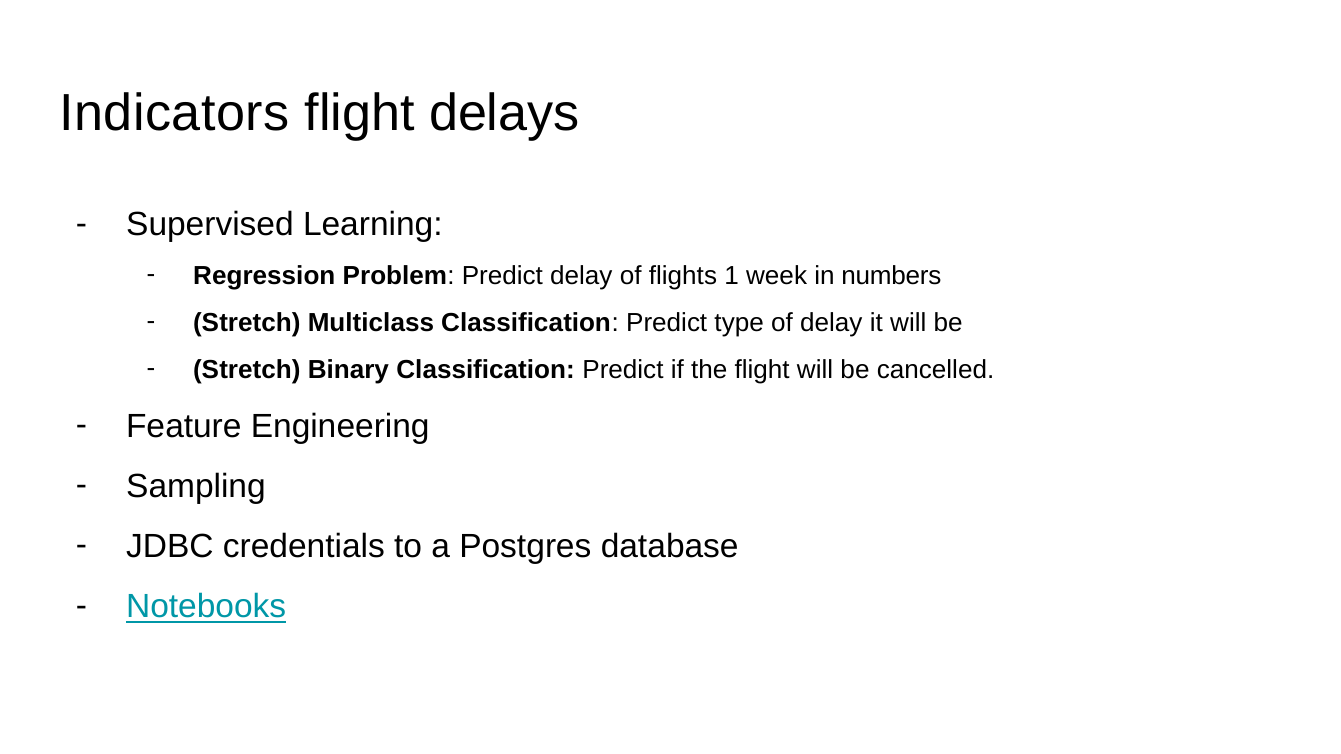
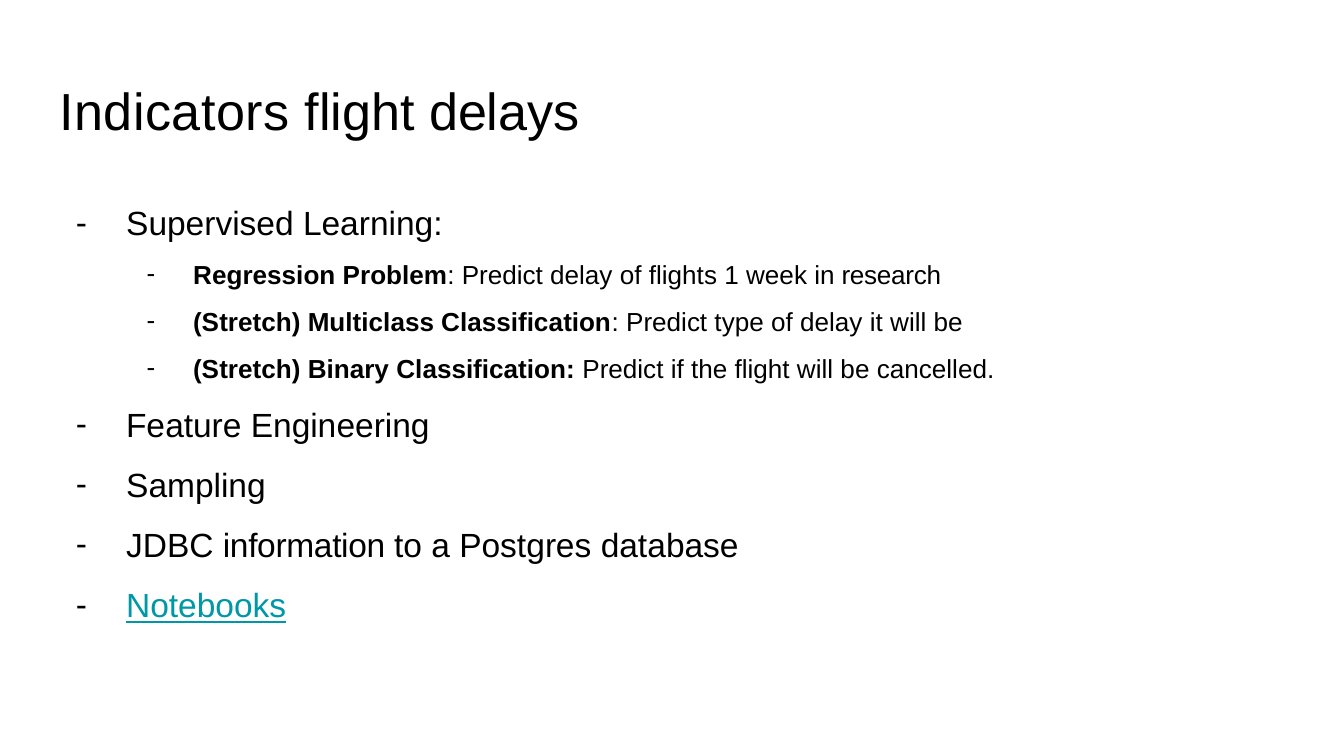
numbers: numbers -> research (891, 276)
credentials: credentials -> information (304, 547)
